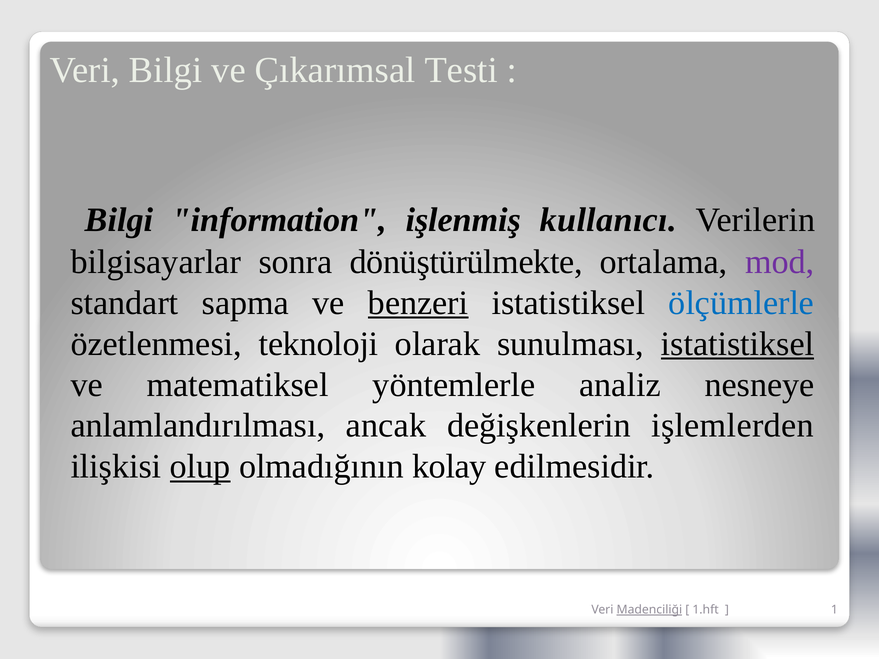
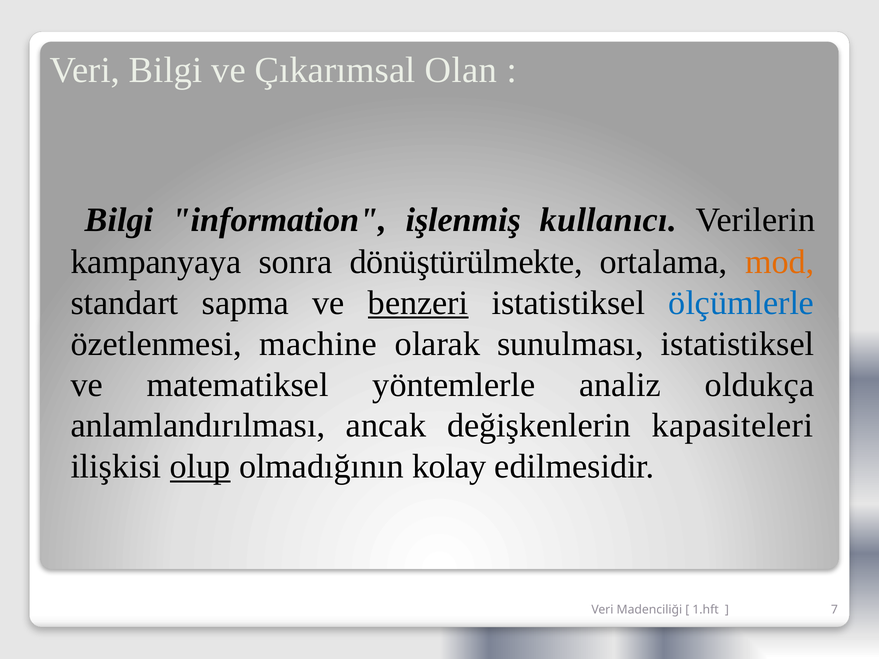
Testi: Testi -> Olan (461, 70)
bilgisayarlar: bilgisayarlar -> kampanyaya (156, 262)
mod colour: purple -> orange (780, 262)
teknoloji: teknoloji -> machine (318, 344)
istatistiksel underline: present -> none (737, 344)
nesneye: nesneye -> oldukça (759, 385)
işlemlerden: işlemlerden -> kapasiteleri (733, 426)
Madenciliği underline: present -> none (649, 610)
1: 1 -> 7 (834, 610)
